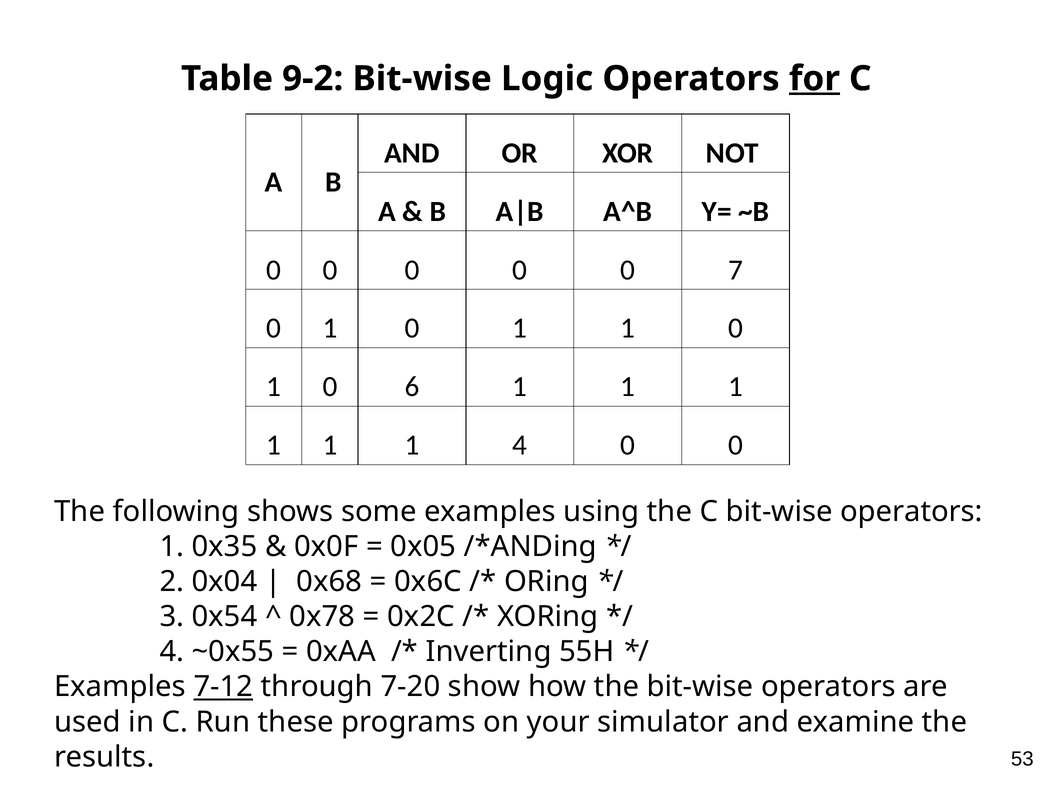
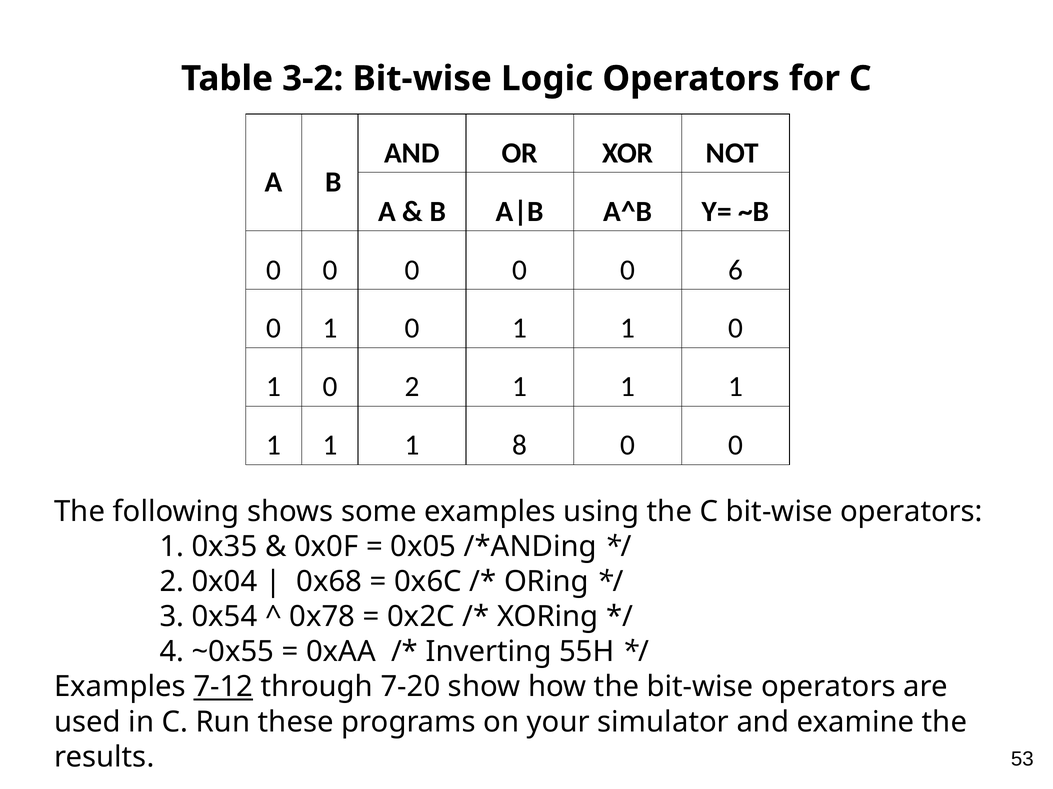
9-2: 9-2 -> 3-2 (313, 79)
for underline: present -> none (814, 79)
7: 7 -> 6 (736, 270)
0 6: 6 -> 2 (412, 387)
1 4: 4 -> 8 (520, 446)
